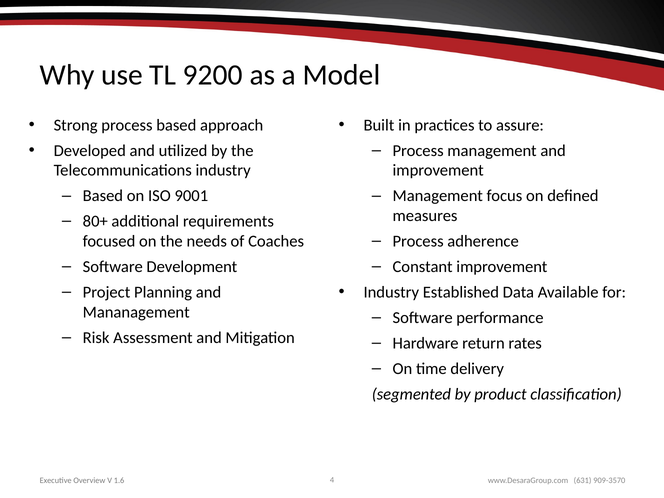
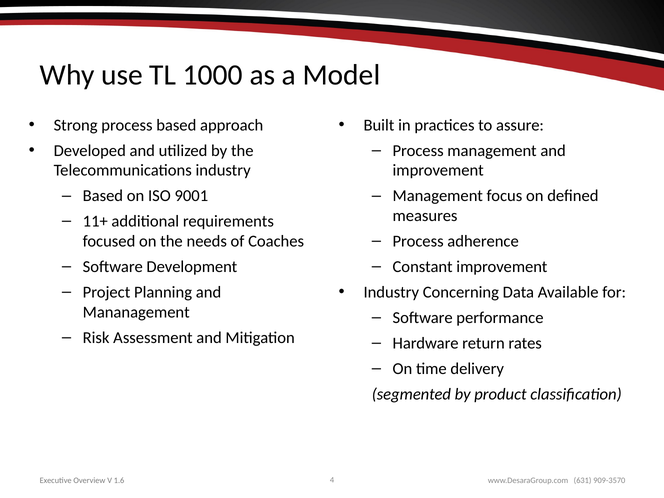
9200: 9200 -> 1000 (213, 75)
80+: 80+ -> 11+ (95, 221)
Established: Established -> Concerning (461, 292)
